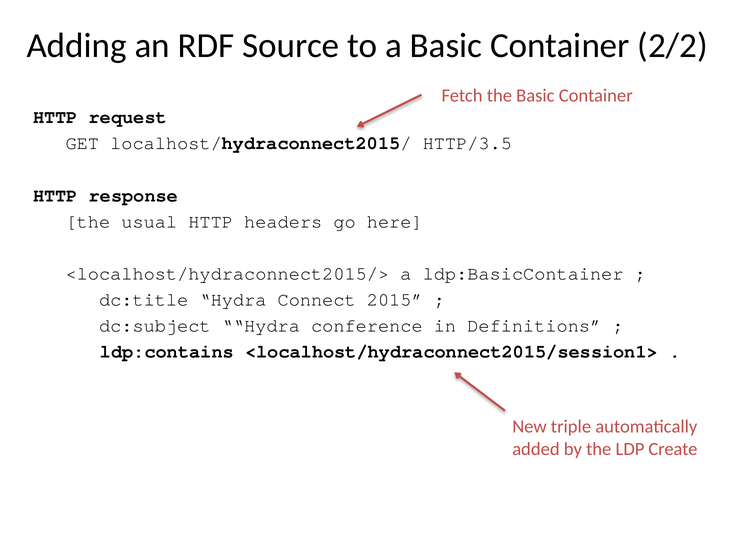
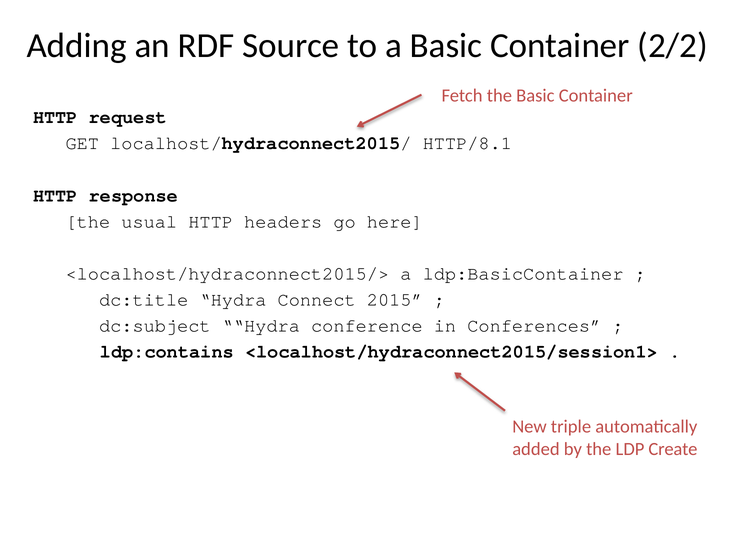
HTTP/3.5: HTTP/3.5 -> HTTP/8.1 (467, 143)
Definitions: Definitions -> Conferences (534, 326)
